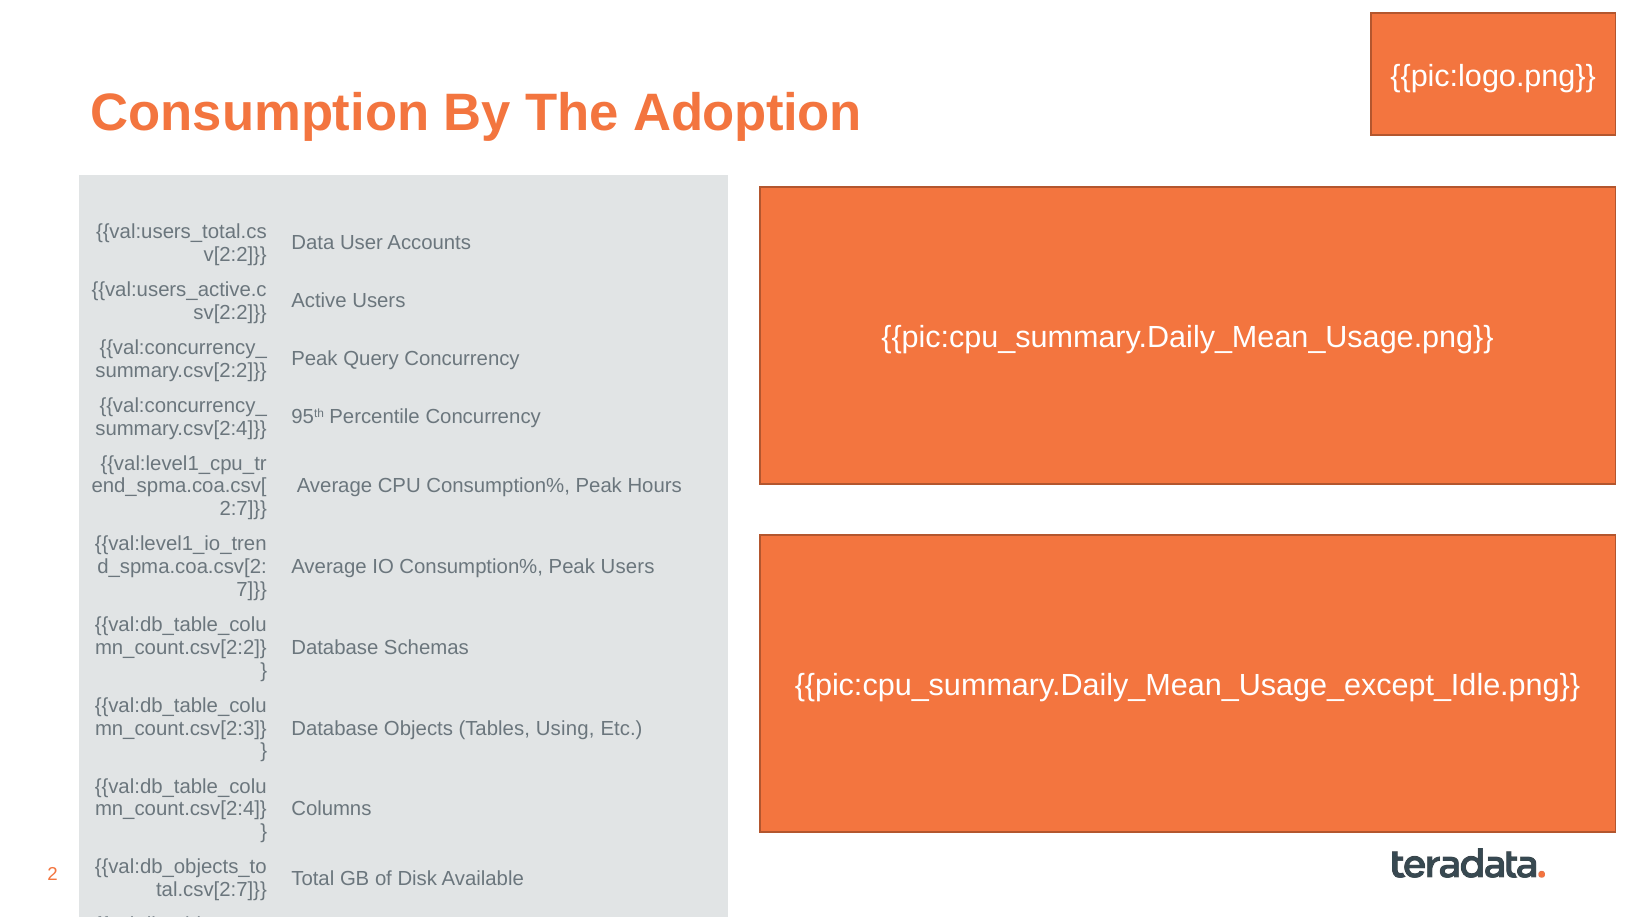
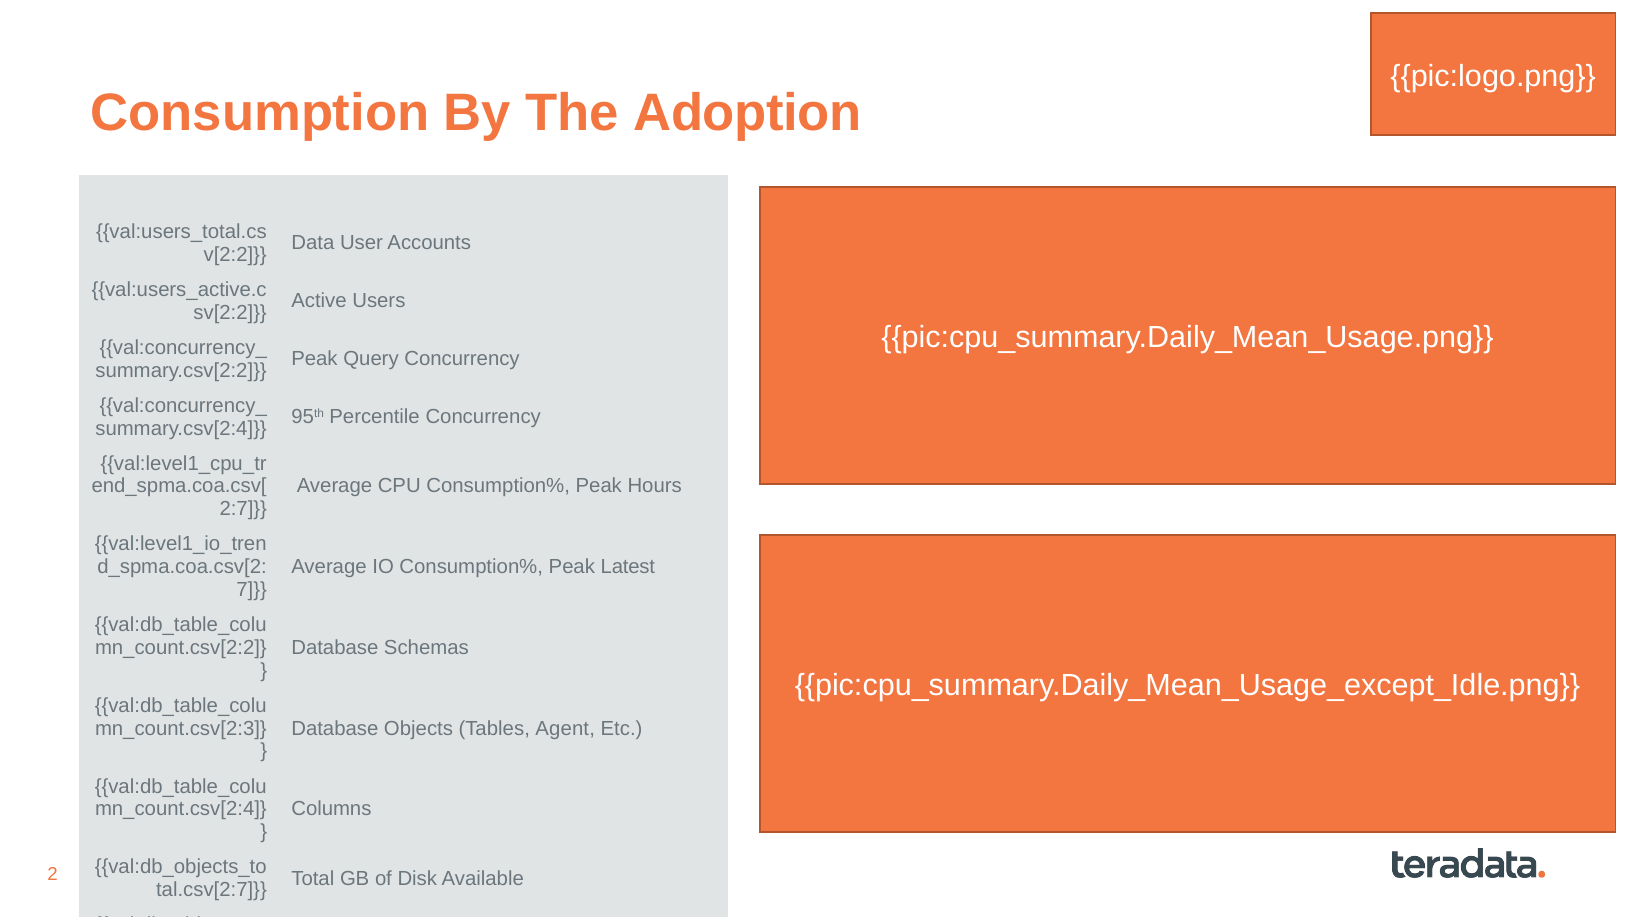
Peak Users: Users -> Latest (628, 567)
Using: Using -> Agent (565, 728)
